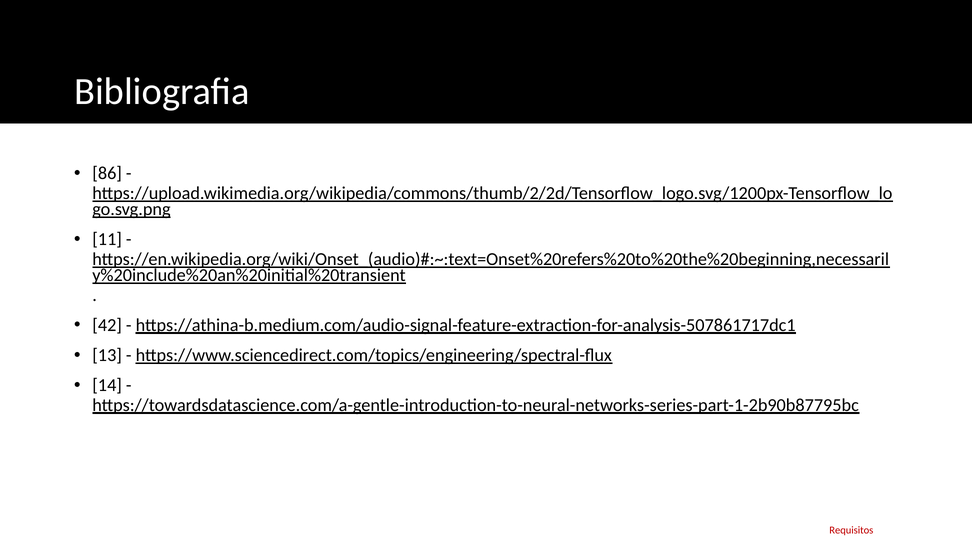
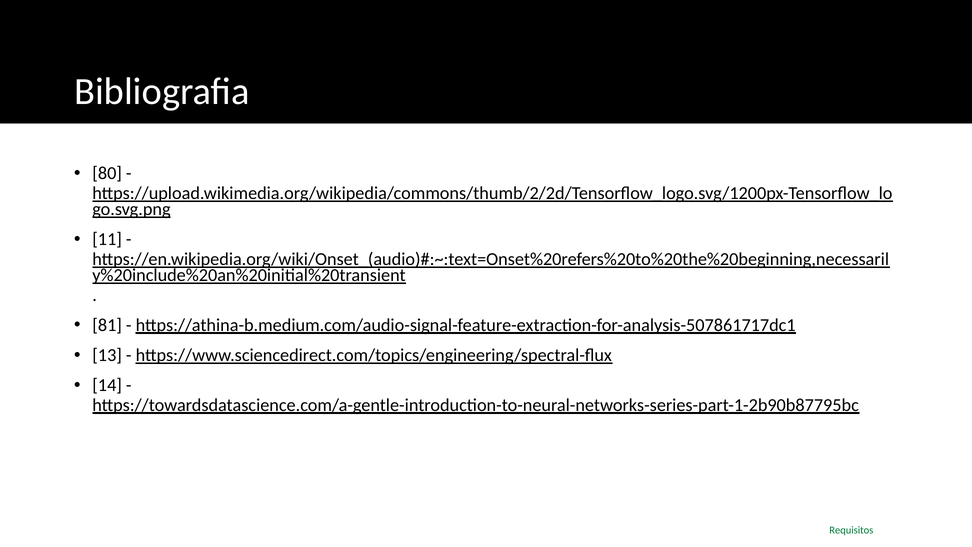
86: 86 -> 80 (107, 173)
42: 42 -> 81 (107, 325)
Requisitos colour: red -> green (851, 530)
